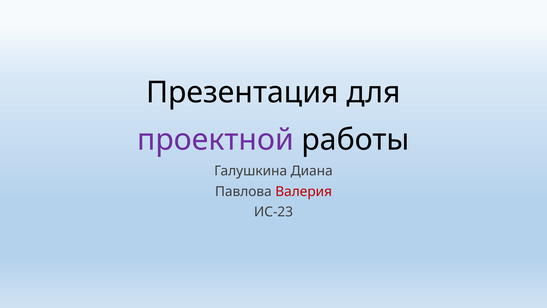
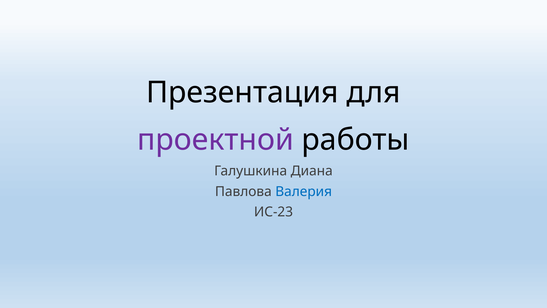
Валерия colour: red -> blue (304, 191)
